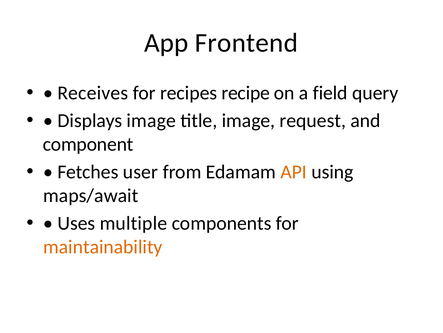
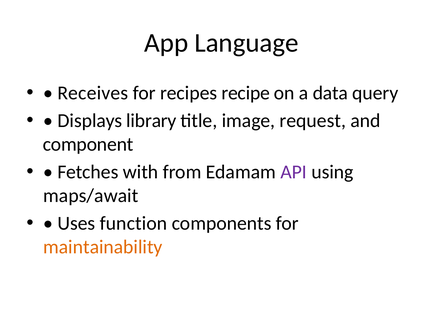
Frontend: Frontend -> Language (247, 43)
field: field -> data (330, 93)
Displays image: image -> library (151, 121)
user: user -> with (141, 172)
API colour: orange -> purple (294, 172)
multiple: multiple -> function (133, 223)
